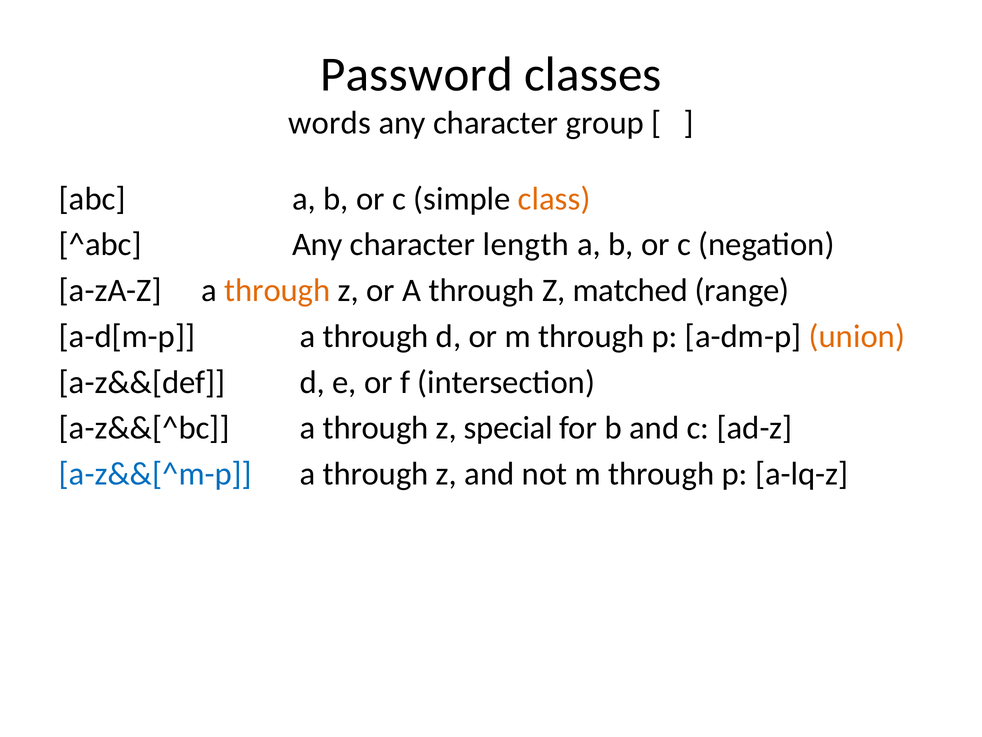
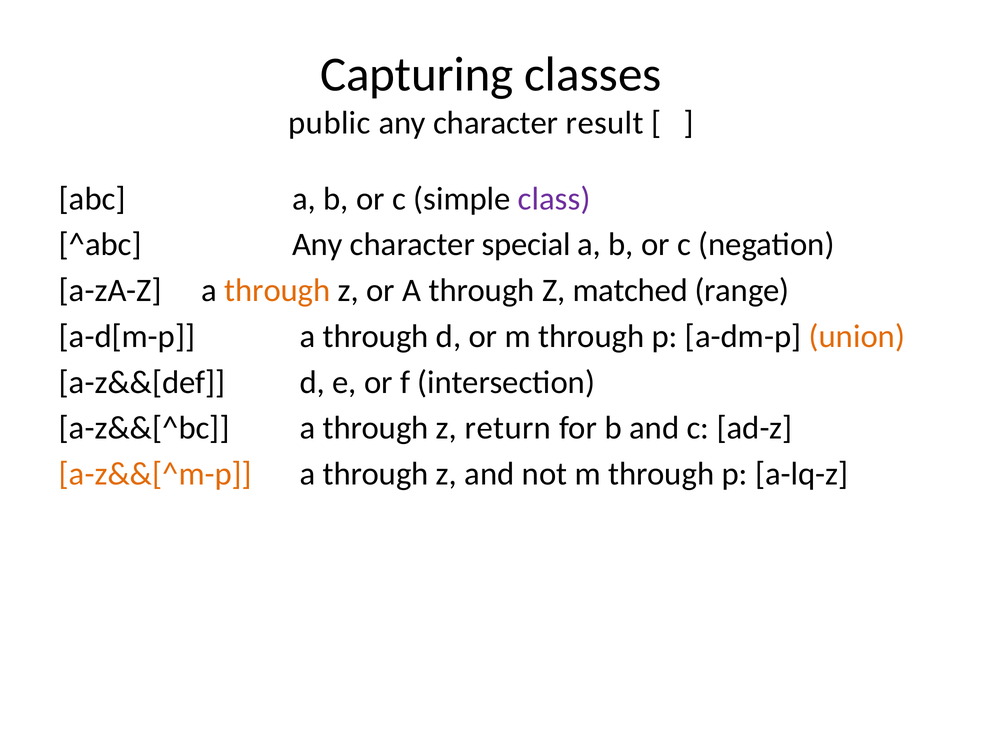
Password: Password -> Capturing (417, 75)
words: words -> public (329, 123)
group: group -> result (605, 123)
class colour: orange -> purple (554, 199)
length: length -> special (526, 245)
special: special -> return (508, 428)
a-z&&[^m-p colour: blue -> orange (155, 474)
